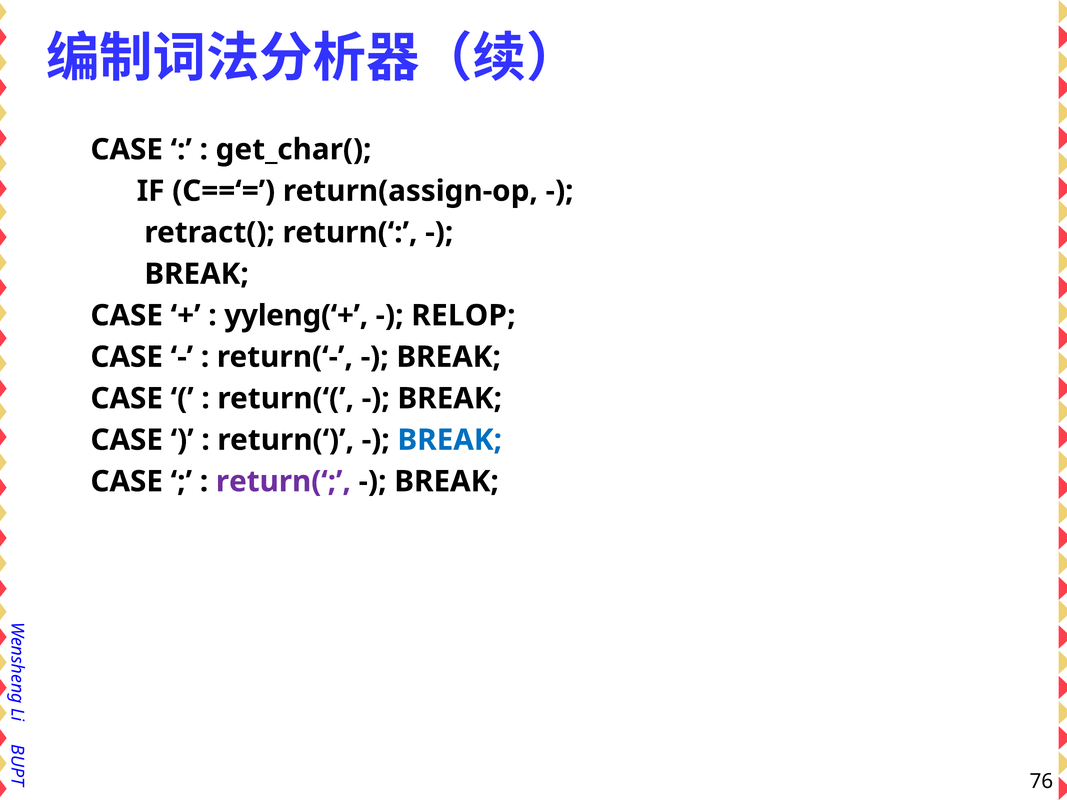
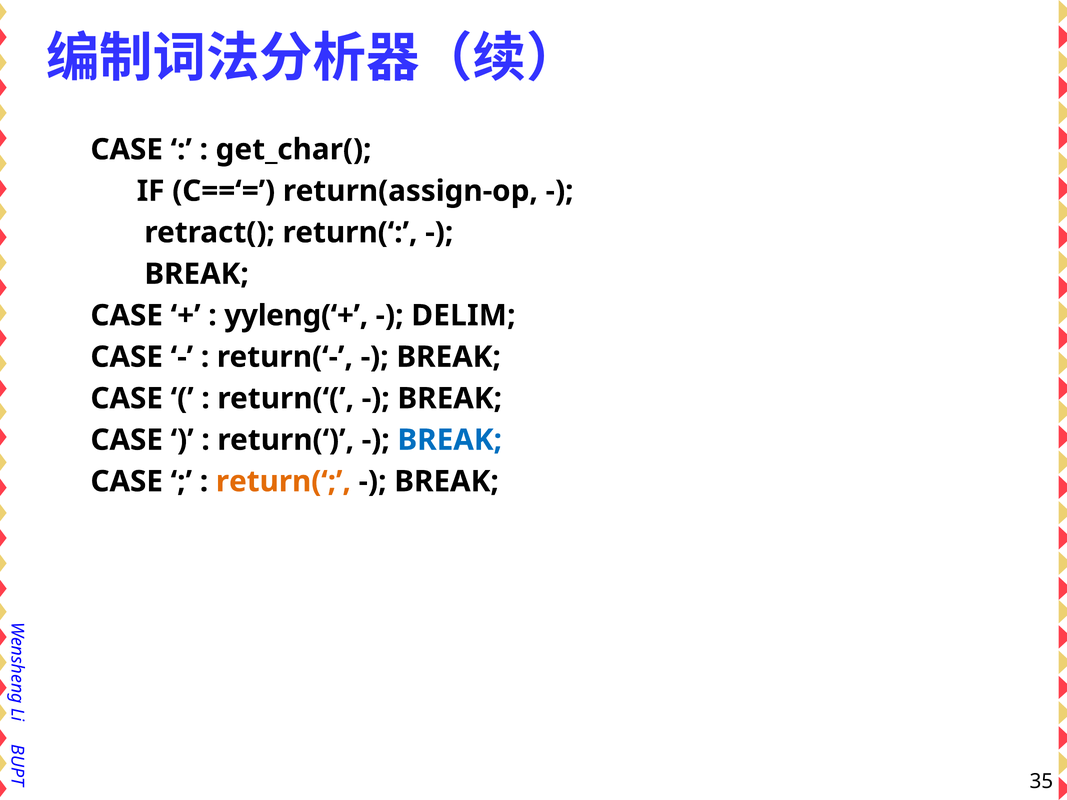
RELOP: RELOP -> DELIM (463, 316)
return(‘ colour: purple -> orange (283, 482)
76: 76 -> 35 (1041, 782)
